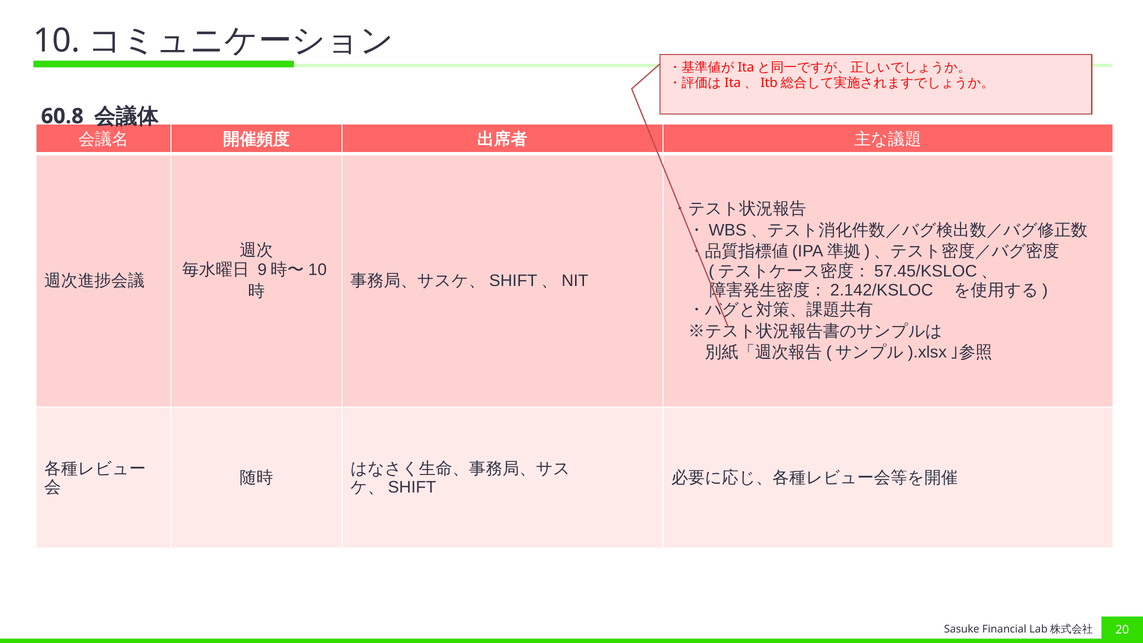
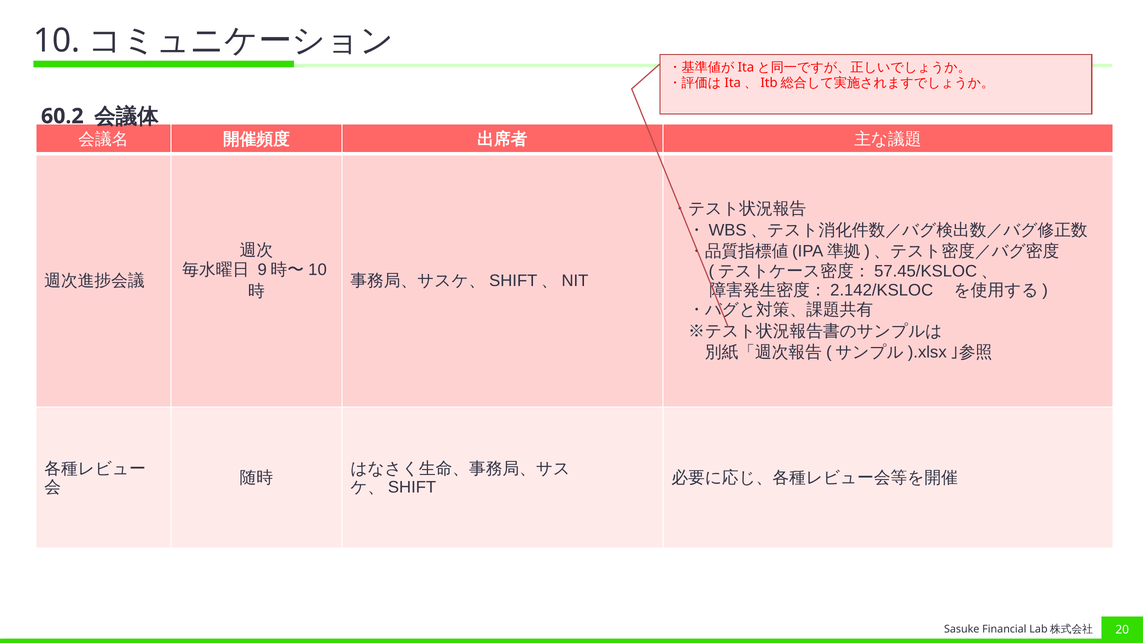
60.8: 60.8 -> 60.2 (62, 116)
